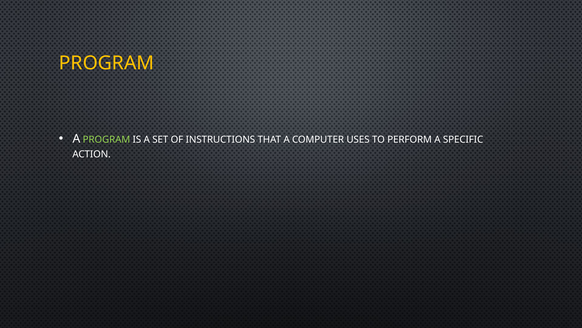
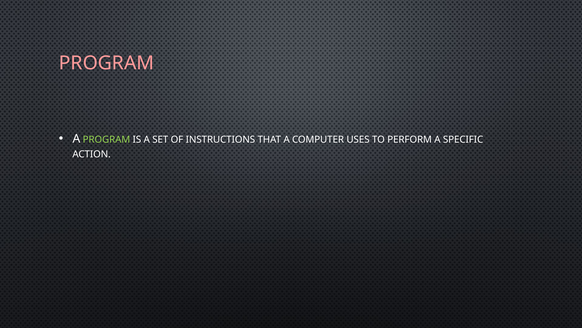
PROGRAM colour: yellow -> pink (106, 63)
